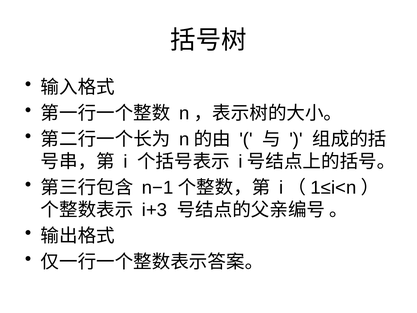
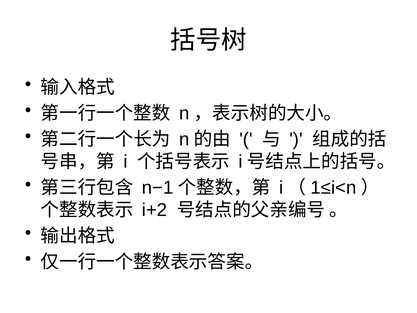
i+3: i+3 -> i+2 (155, 210)
